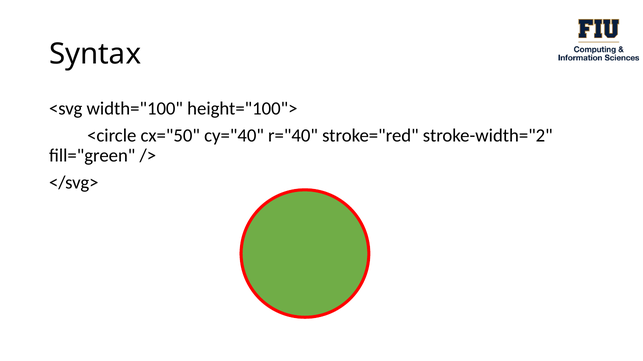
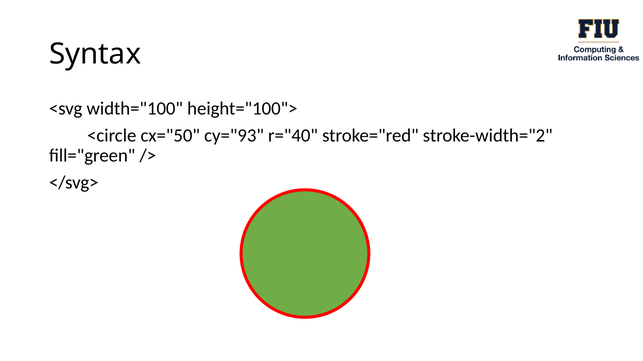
cy="40: cy="40 -> cy="93 (234, 136)
